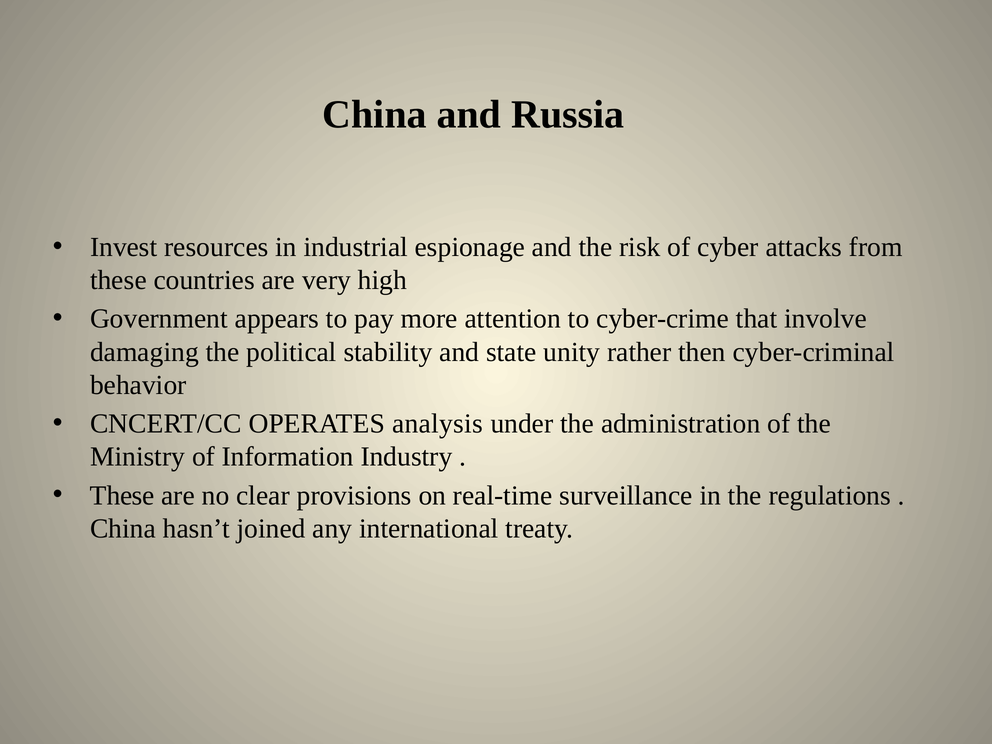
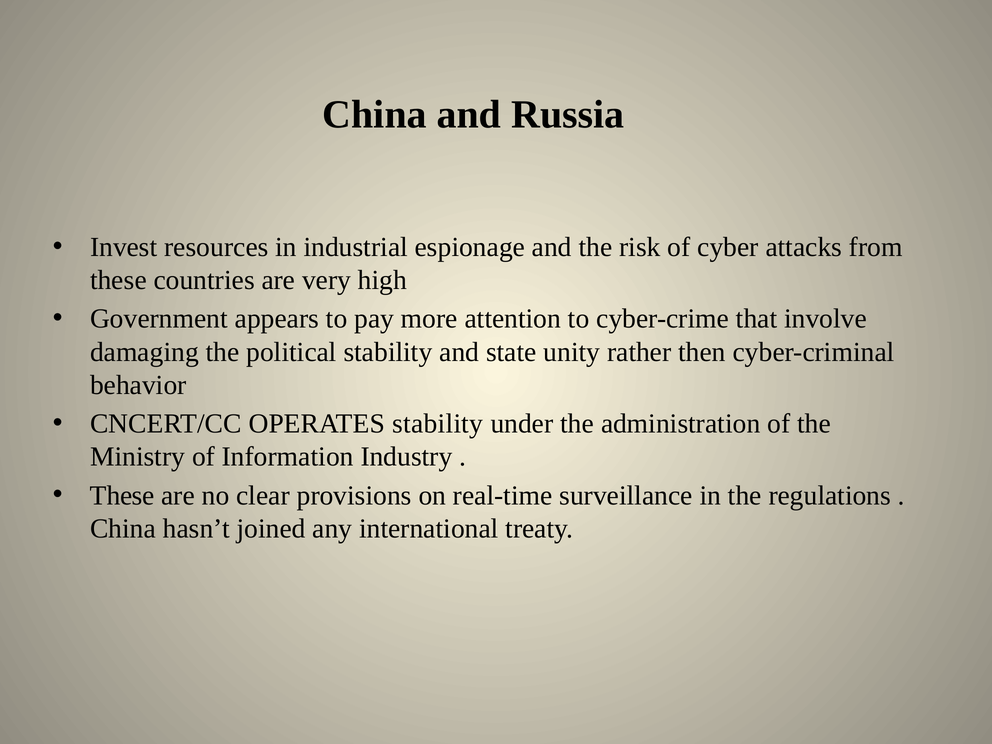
OPERATES analysis: analysis -> stability (438, 424)
